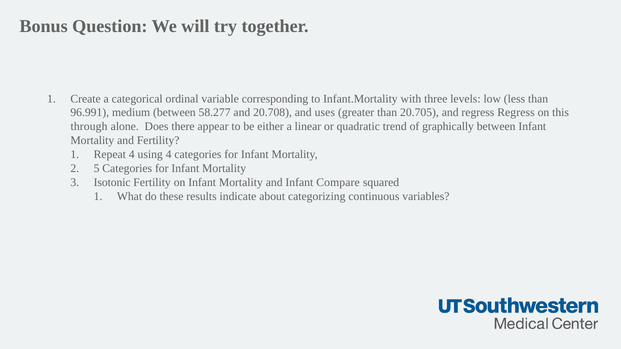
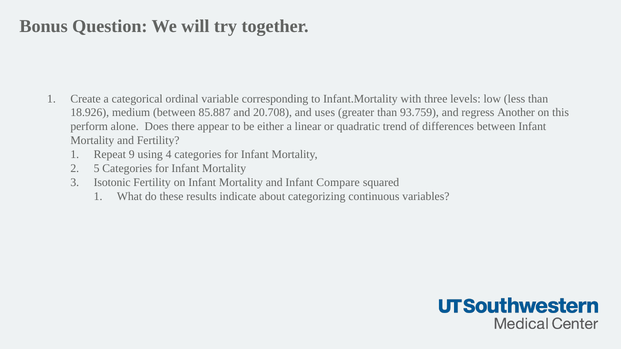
96.991: 96.991 -> 18.926 (90, 113)
58.277: 58.277 -> 85.887 (215, 113)
20.705: 20.705 -> 93.759 (419, 113)
regress Regress: Regress -> Another (516, 113)
through: through -> perform (89, 127)
graphically: graphically -> differences (448, 127)
Repeat 4: 4 -> 9 (132, 155)
